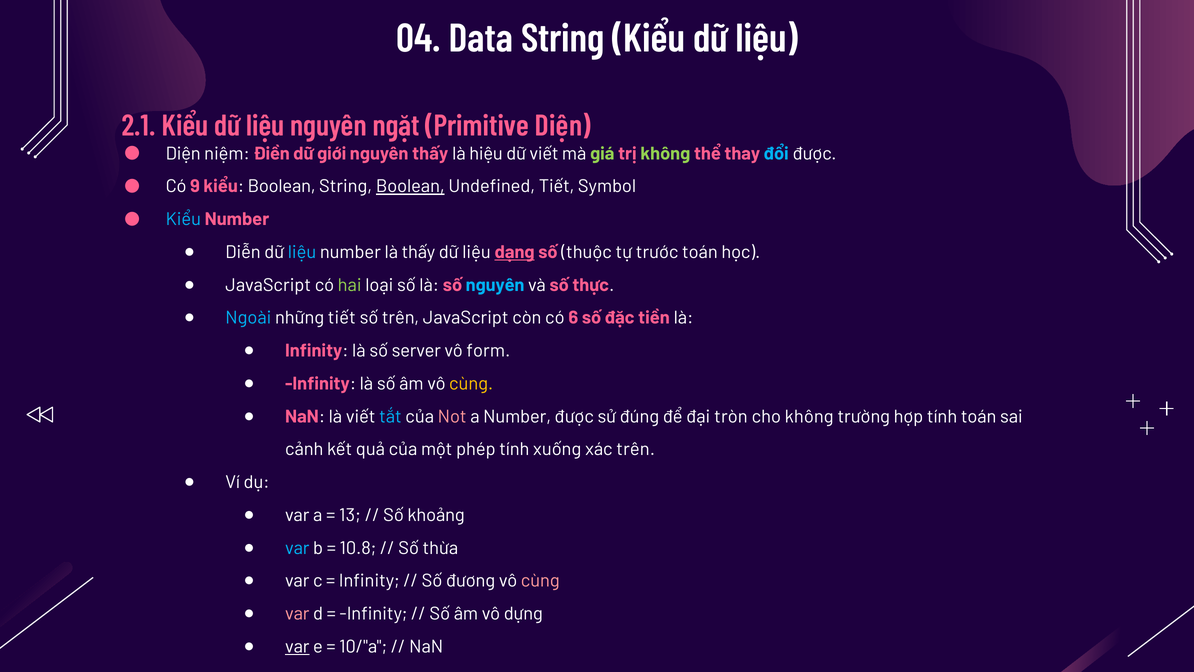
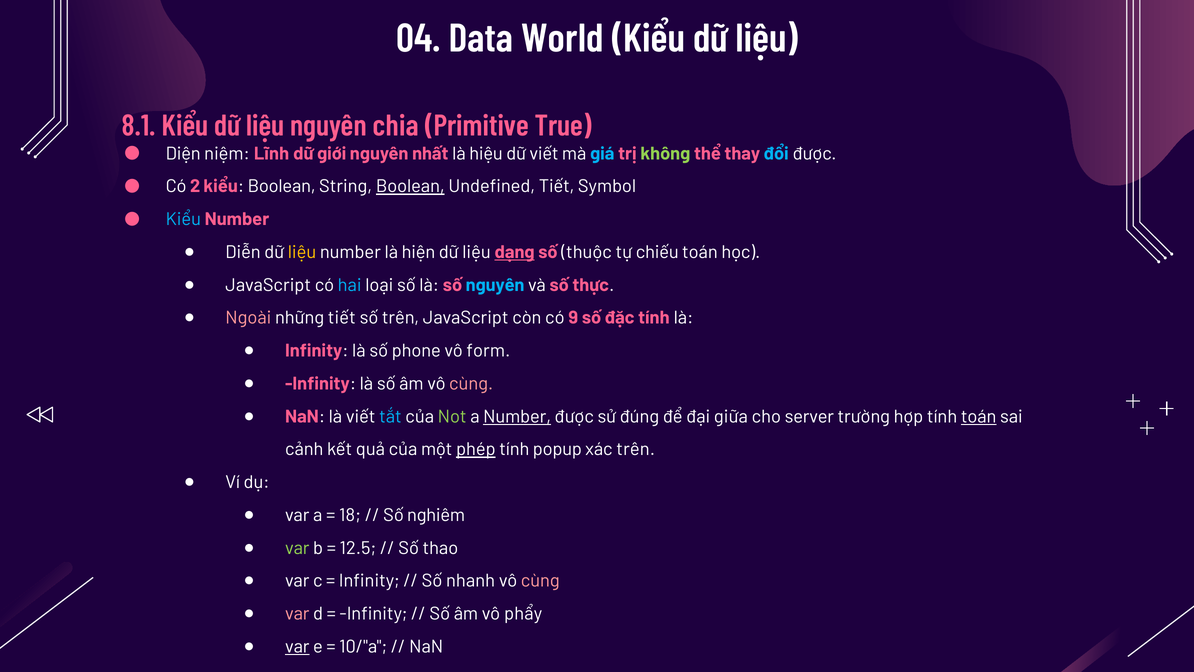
Data String: String -> World (562, 39)
2.1: 2.1 -> 8.1 (139, 126)
ngặt: ngặt -> chia (396, 126)
Primitive Diện: Diện -> True (563, 126)
Điền: Điền -> Lĩnh (272, 153)
nguyên thấy: thấy -> nhất (430, 153)
giá colour: light green -> light blue (602, 153)
9: 9 -> 2 (195, 186)
liệu colour: light blue -> yellow (302, 252)
là thấy: thấy -> hiện (418, 252)
trước: trước -> chiếu (657, 252)
hai colour: light green -> light blue (350, 285)
Ngoài colour: light blue -> pink (248, 318)
6: 6 -> 9 (573, 318)
đặc tiền: tiền -> tính (654, 318)
server: server -> phone (416, 351)
cùng colour: yellow -> pink (471, 383)
Not colour: pink -> light green (452, 416)
Number underline: none -> present (517, 416)
tròn: tròn -> giữa (731, 416)
cho không: không -> server (809, 416)
toán underline: none -> present (979, 416)
phép underline: none -> present (476, 449)
xuống: xuống -> popup (557, 449)
13: 13 -> 18 (350, 515)
khoảng: khoảng -> nghiêm (436, 515)
var colour: light blue -> light green (297, 548)
10.8: 10.8 -> 12.5 (358, 548)
thừa: thừa -> thao (440, 548)
đương: đương -> nhanh (471, 581)
dựng: dựng -> phẩy (523, 613)
